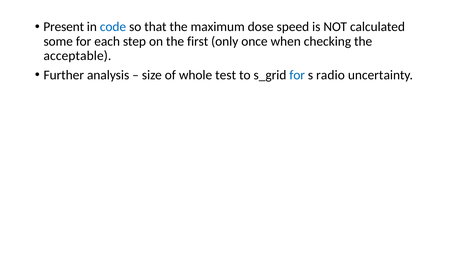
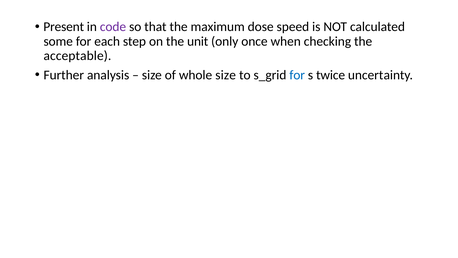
code colour: blue -> purple (113, 27)
first: first -> unit (198, 41)
whole test: test -> size (226, 75)
radio: radio -> twice (331, 75)
